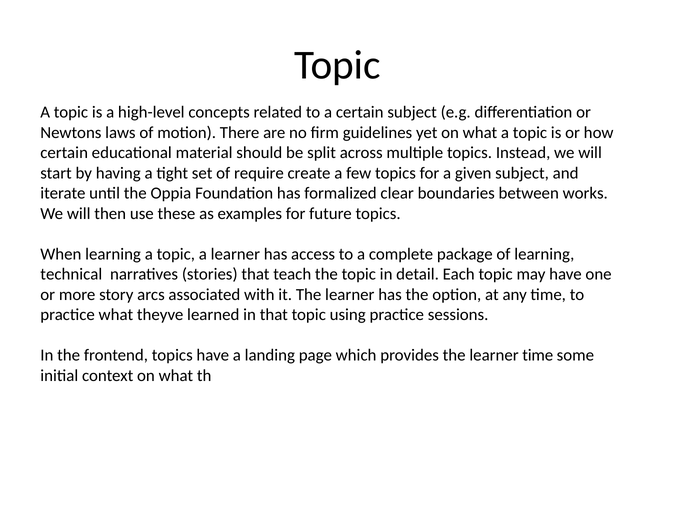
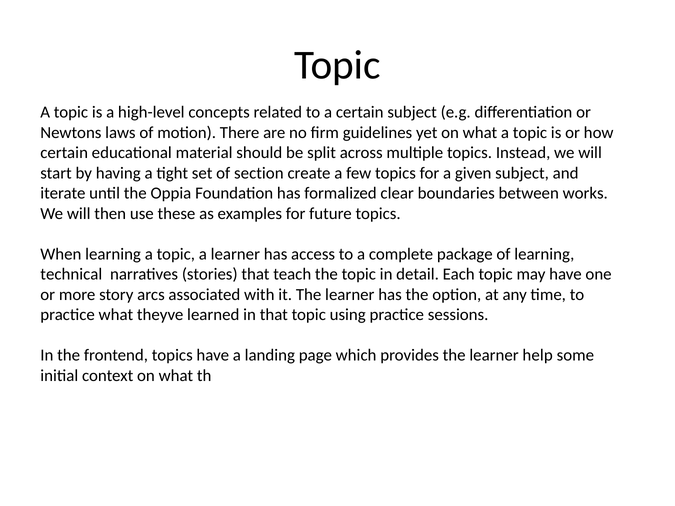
require: require -> section (259, 173)
learner time: time -> help (538, 355)
